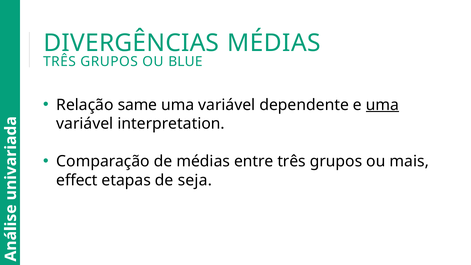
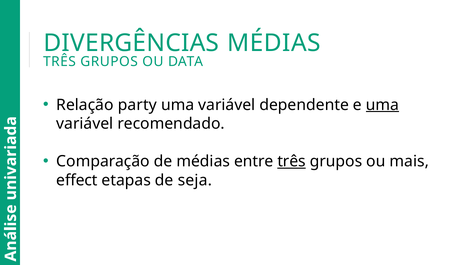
BLUE: BLUE -> DATA (185, 62)
same: same -> party (137, 105)
interpretation: interpretation -> recomendado (171, 124)
três underline: none -> present (292, 161)
